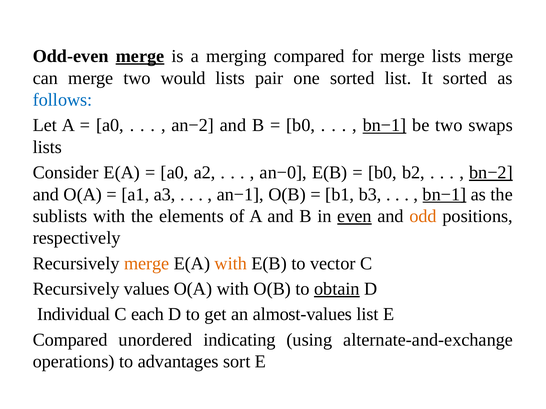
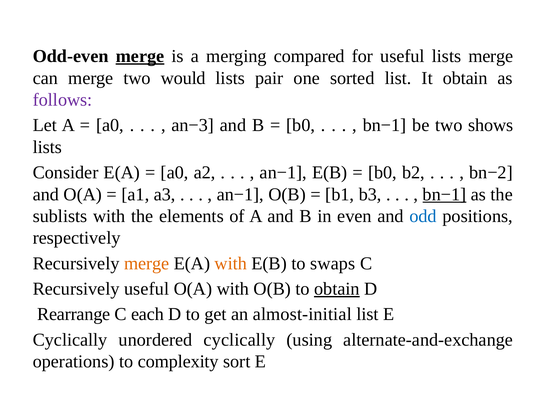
for merge: merge -> useful (402, 56)
It sorted: sorted -> obtain (465, 78)
follows colour: blue -> purple (63, 100)
an−2: an−2 -> an−3 (193, 125)
bn−1 underline: present -> none (385, 125)
swaps: swaps -> shows (491, 125)
an−0: an−0 -> an−1 (283, 173)
bn−2 underline: present -> none (491, 173)
even underline: present -> none (354, 216)
odd colour: orange -> blue (423, 216)
vector: vector -> swaps (333, 264)
Recursively values: values -> useful (147, 289)
Individual: Individual -> Rearrange (74, 315)
almost-values: almost-values -> almost-initial (302, 315)
Compared: Compared -> Cyclically (70, 340)
unordered indicating: indicating -> cyclically (239, 340)
advantages: advantages -> complexity (178, 362)
